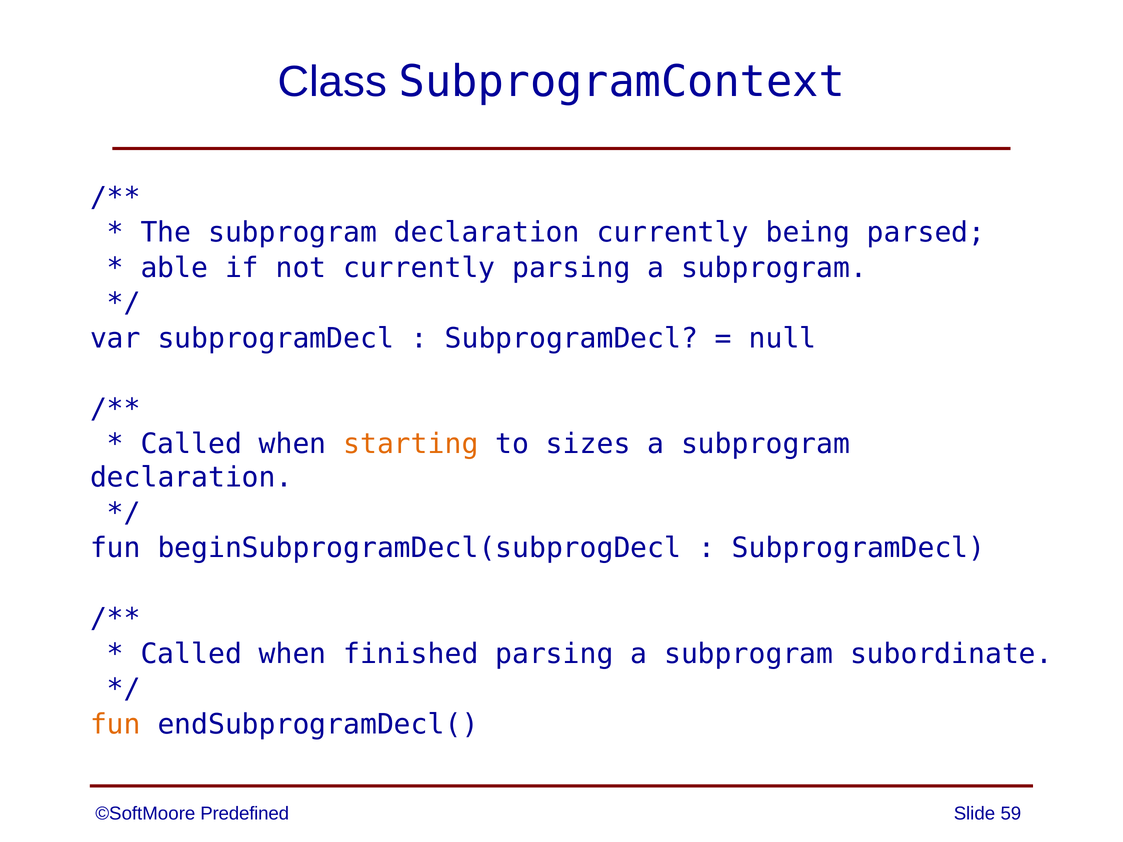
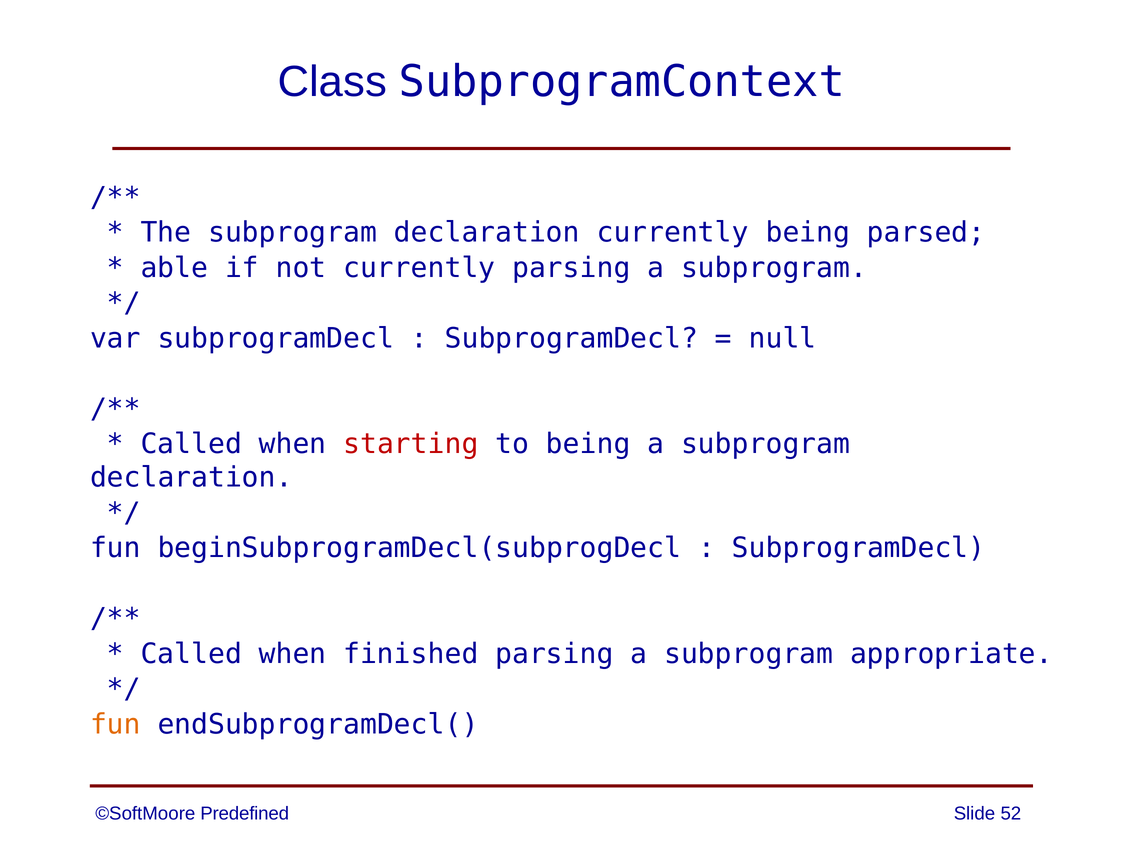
starting colour: orange -> red (411, 444)
to sizes: sizes -> being (588, 444)
subordinate: subordinate -> appropriate (951, 654)
59: 59 -> 52 (1011, 814)
